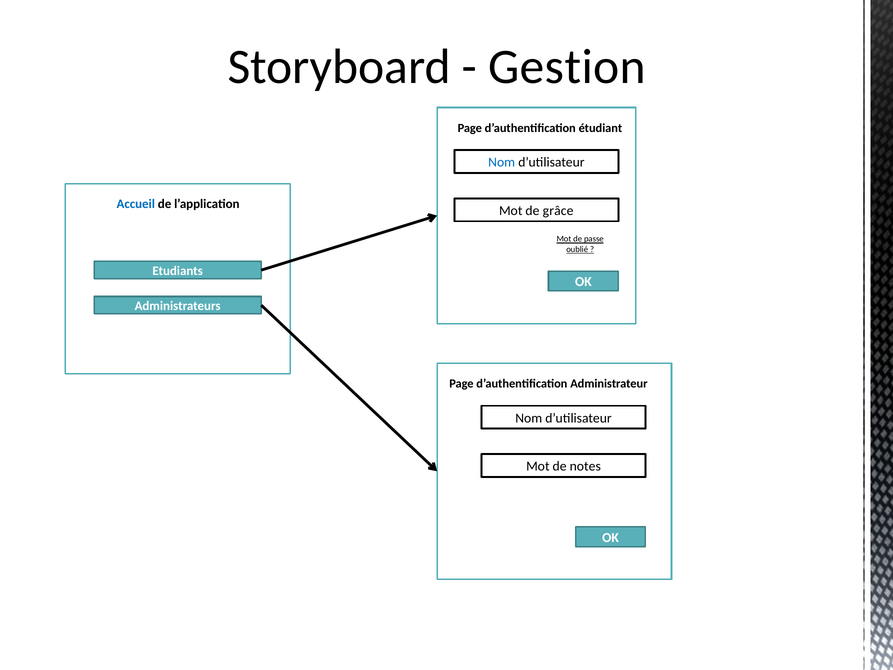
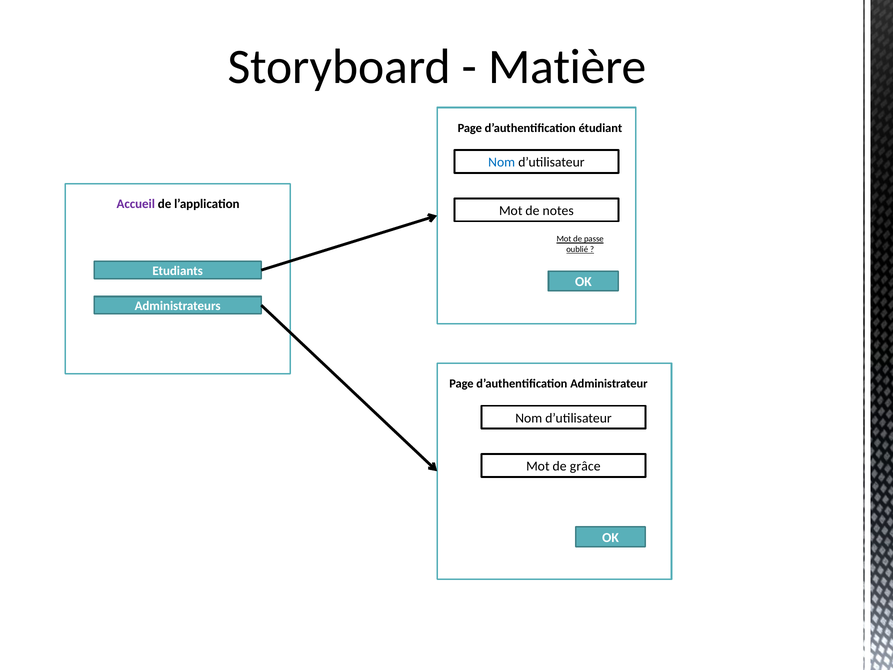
Gestion: Gestion -> Matière (567, 67)
Accueil colour: blue -> purple (136, 204)
grâce: grâce -> notes (558, 211)
notes: notes -> grâce (585, 466)
